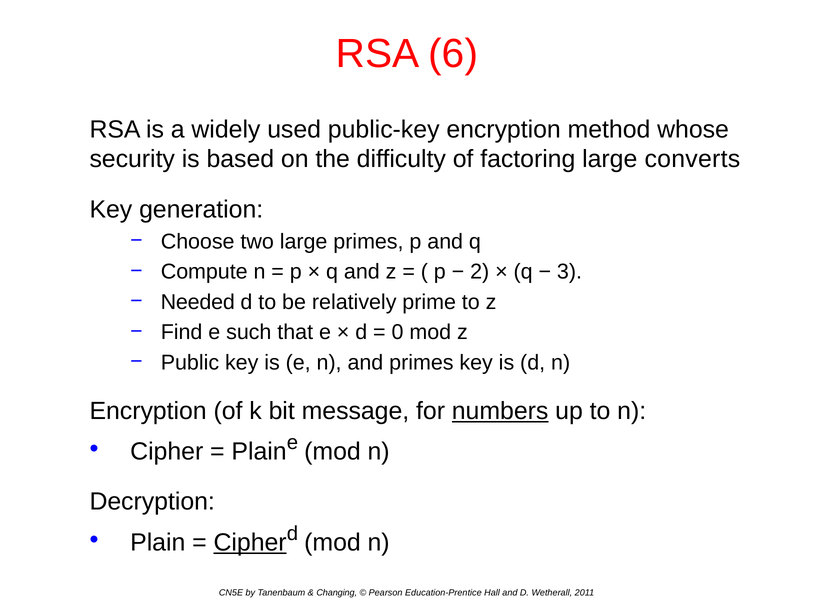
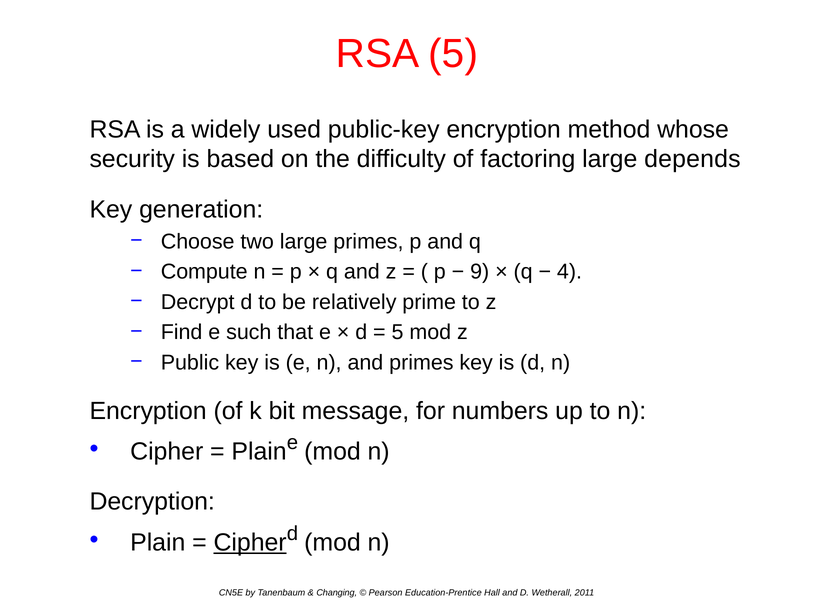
RSA 6: 6 -> 5 (453, 54)
converts: converts -> depends (692, 159)
2: 2 -> 9 (480, 272)
3: 3 -> 4 (569, 272)
Needed: Needed -> Decrypt (198, 302)
0: 0 -> 5 (397, 333)
numbers underline: present -> none (500, 411)
